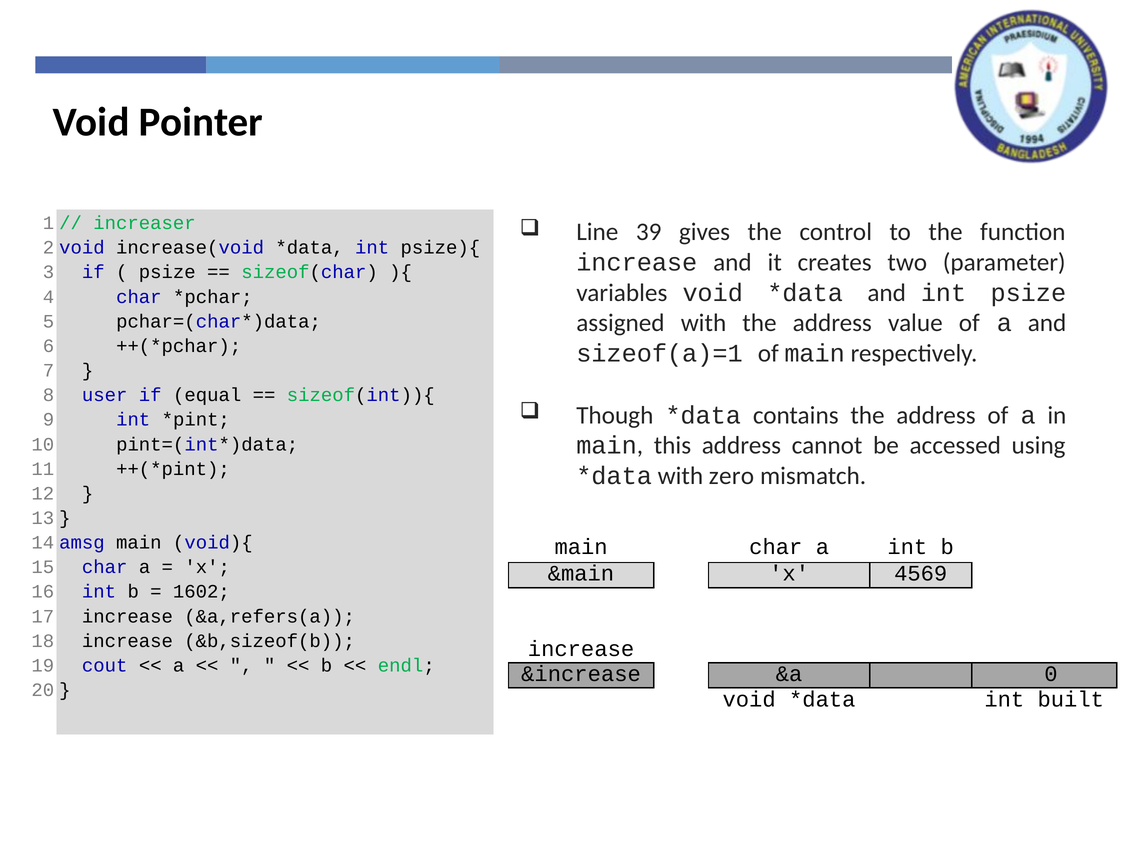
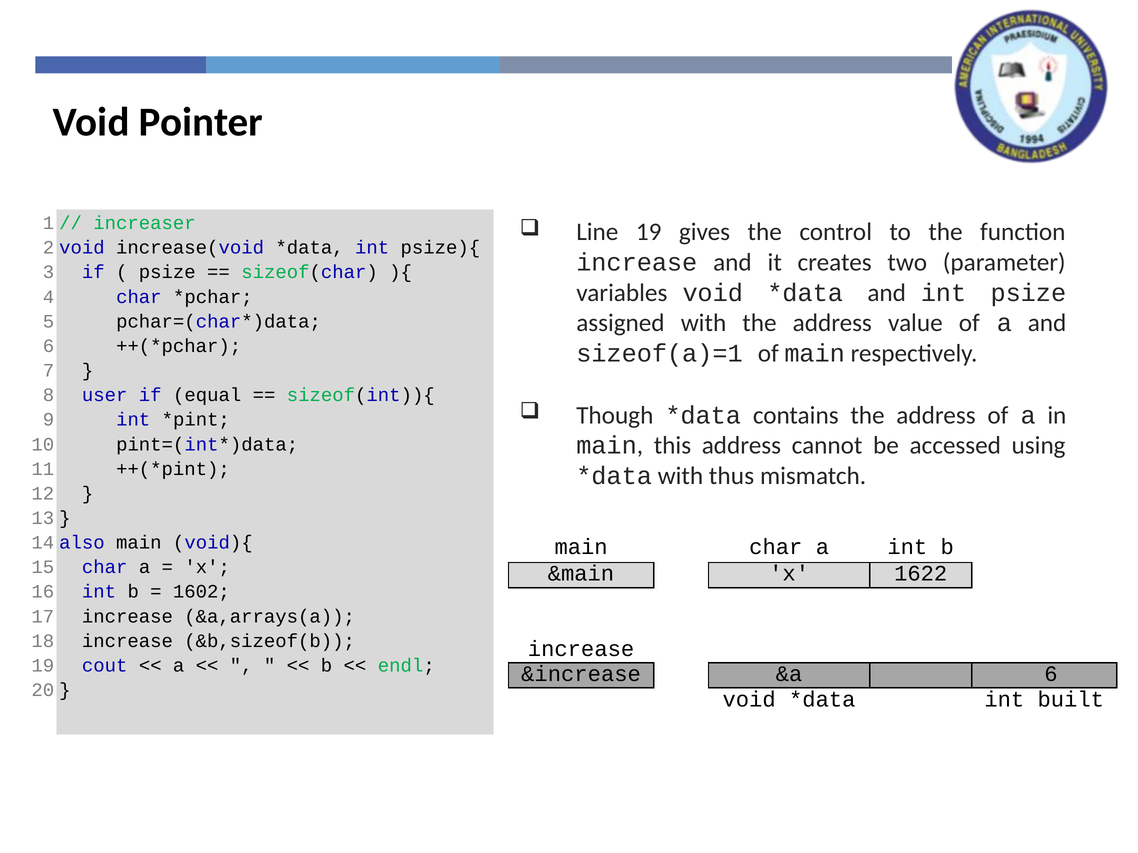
Line 39: 39 -> 19 (649, 232)
zero: zero -> thus (732, 476)
amsg: amsg -> also (82, 543)
4569: 4569 -> 1622 (921, 574)
&a,refers(a: &a,refers(a -> &a,arrays(a (270, 617)
&a 0: 0 -> 6 (1051, 674)
